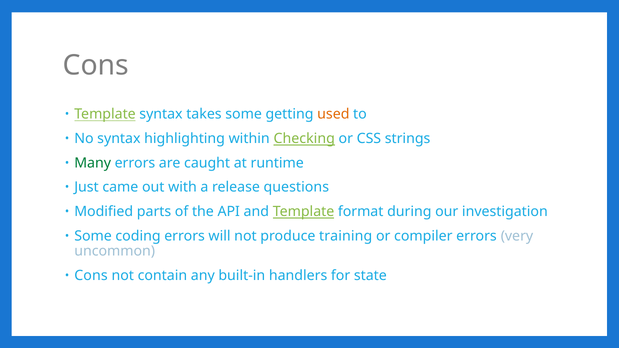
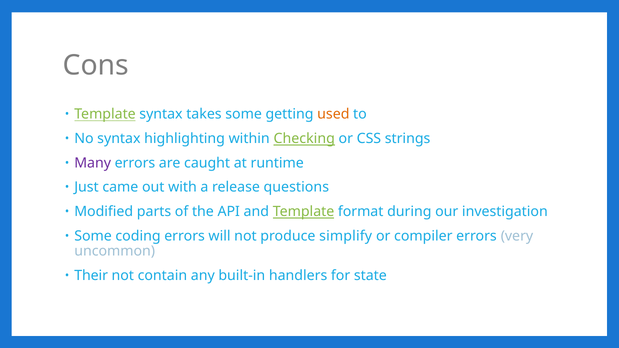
Many colour: green -> purple (93, 163)
training: training -> simplify (346, 236)
Cons: Cons -> Their (91, 276)
